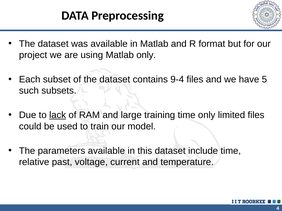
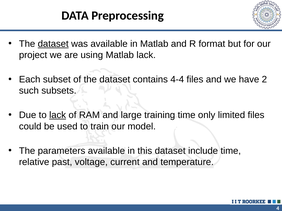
dataset underline: none -> present (53, 44)
Matlab only: only -> lack (146, 55)
9-4: 9-4 -> 4-4 (177, 80)
5: 5 -> 2 (264, 80)
